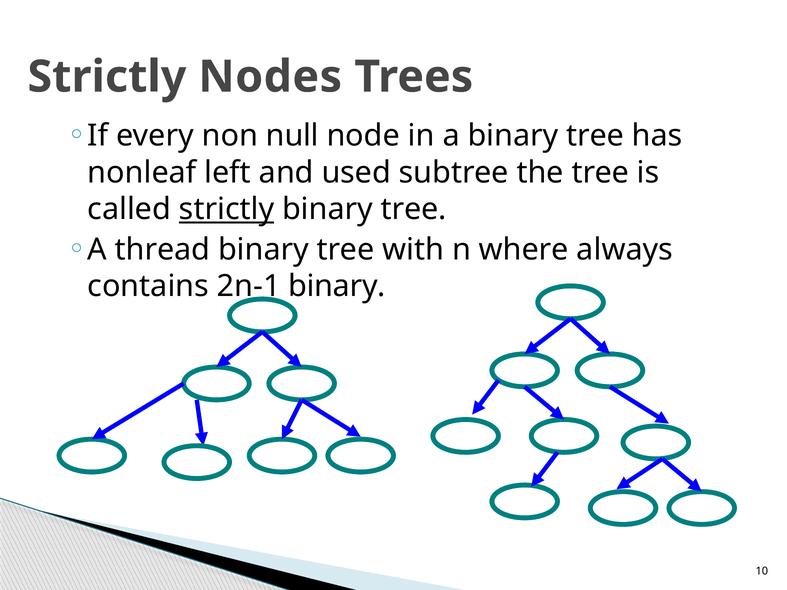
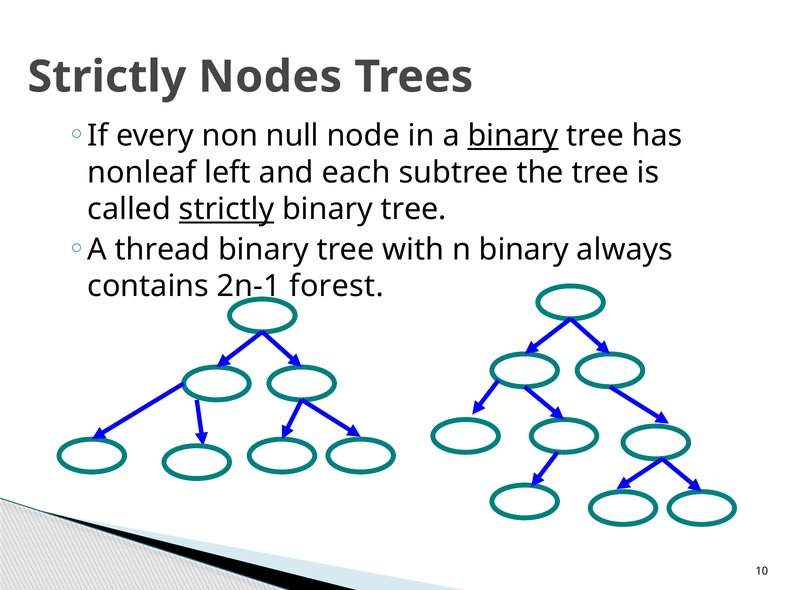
binary underline: none -> present (513, 136)
used: used -> each (356, 173)
n where: where -> binary (524, 250)
binary: binary -> forest (337, 286)
